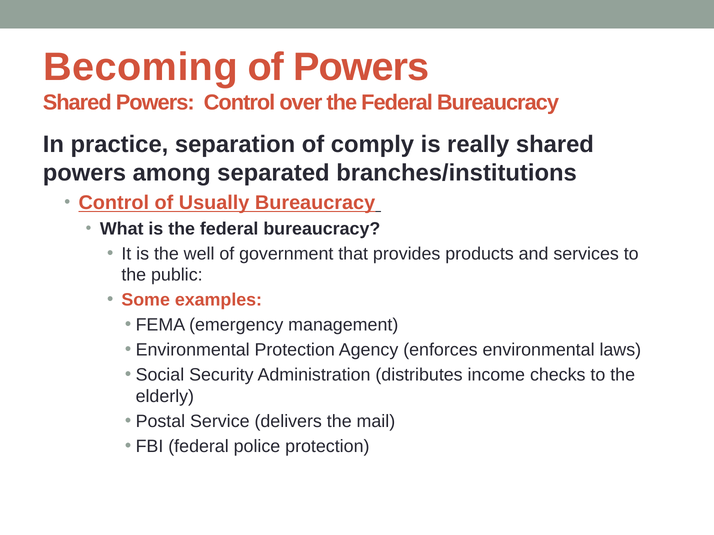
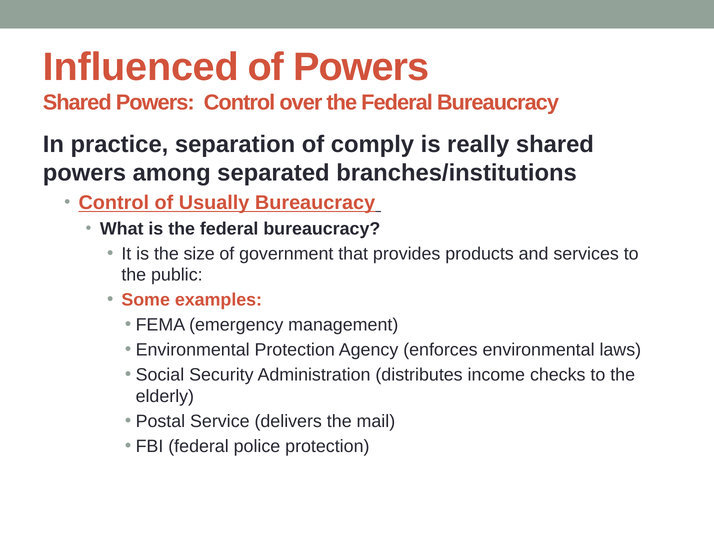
Becoming: Becoming -> Influenced (141, 67)
well: well -> size (199, 254)
